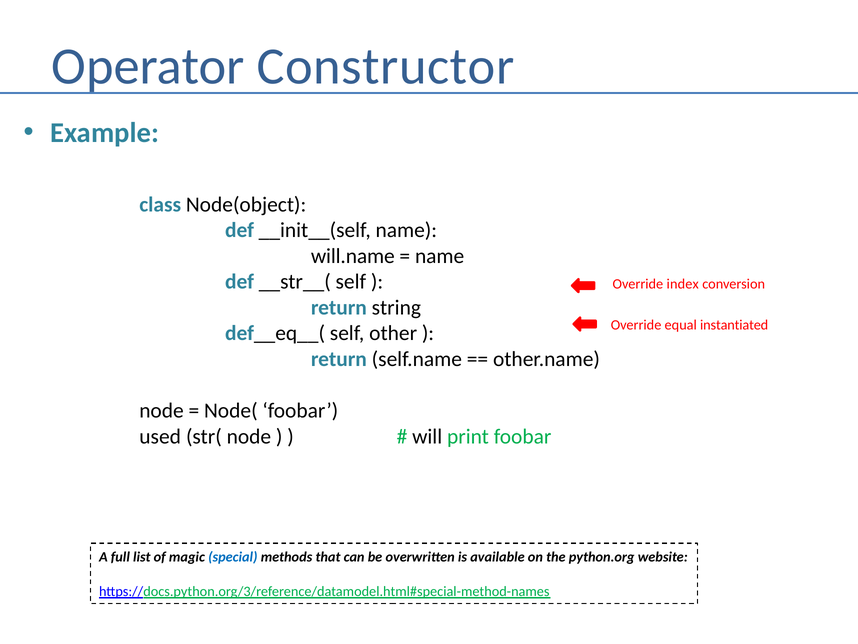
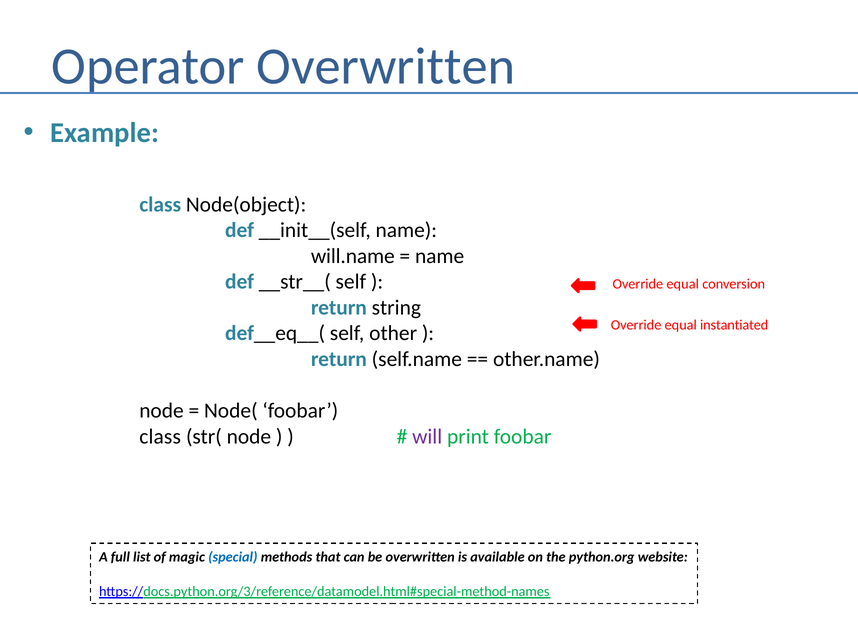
Operator Constructor: Constructor -> Overwritten (386, 67)
index: index -> equal (683, 284)
used: used -> class (160, 436)
will colour: black -> purple (427, 436)
